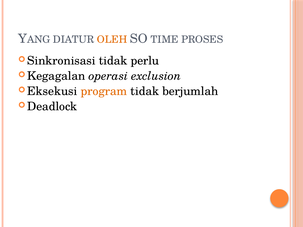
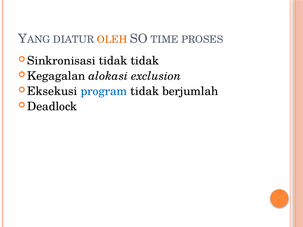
tidak perlu: perlu -> tidak (145, 61)
operasi: operasi -> alokasi (108, 76)
program colour: orange -> blue (104, 91)
